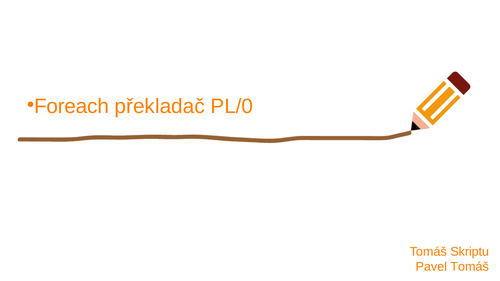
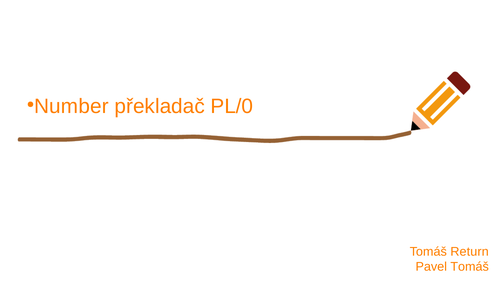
Foreach: Foreach -> Number (71, 106)
Skriptu: Skriptu -> Return (470, 252)
